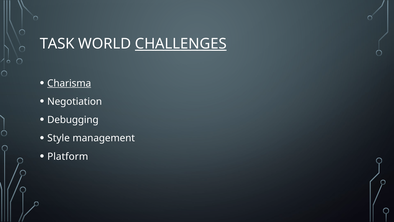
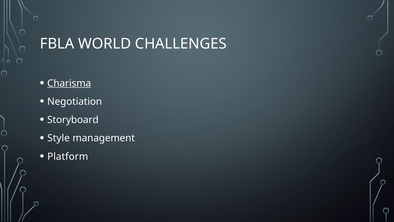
TASK: TASK -> FBLA (57, 44)
CHALLENGES underline: present -> none (181, 44)
Debugging: Debugging -> Storyboard (73, 120)
